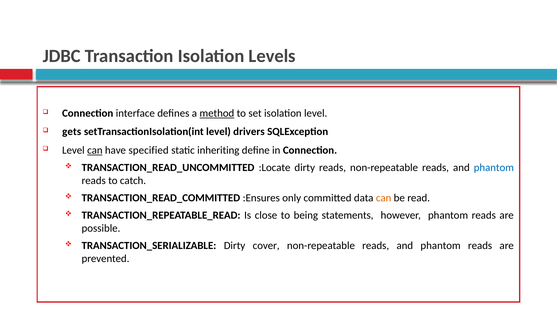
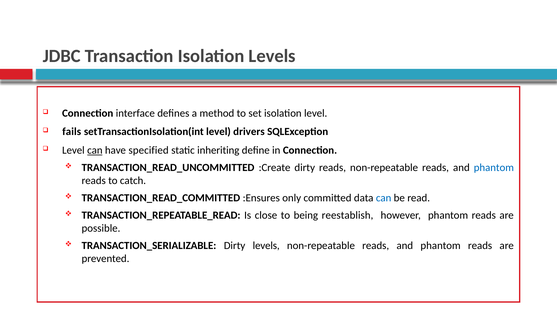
method underline: present -> none (217, 113)
gets: gets -> fails (72, 131)
:Locate: :Locate -> :Create (275, 167)
can colour: orange -> blue (384, 197)
statements: statements -> reestablish (348, 215)
Dirty cover: cover -> levels (266, 245)
